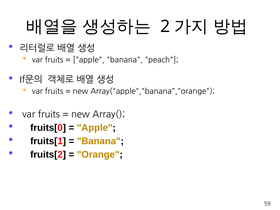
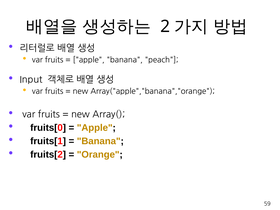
If문의: If문의 -> Input (31, 80)
